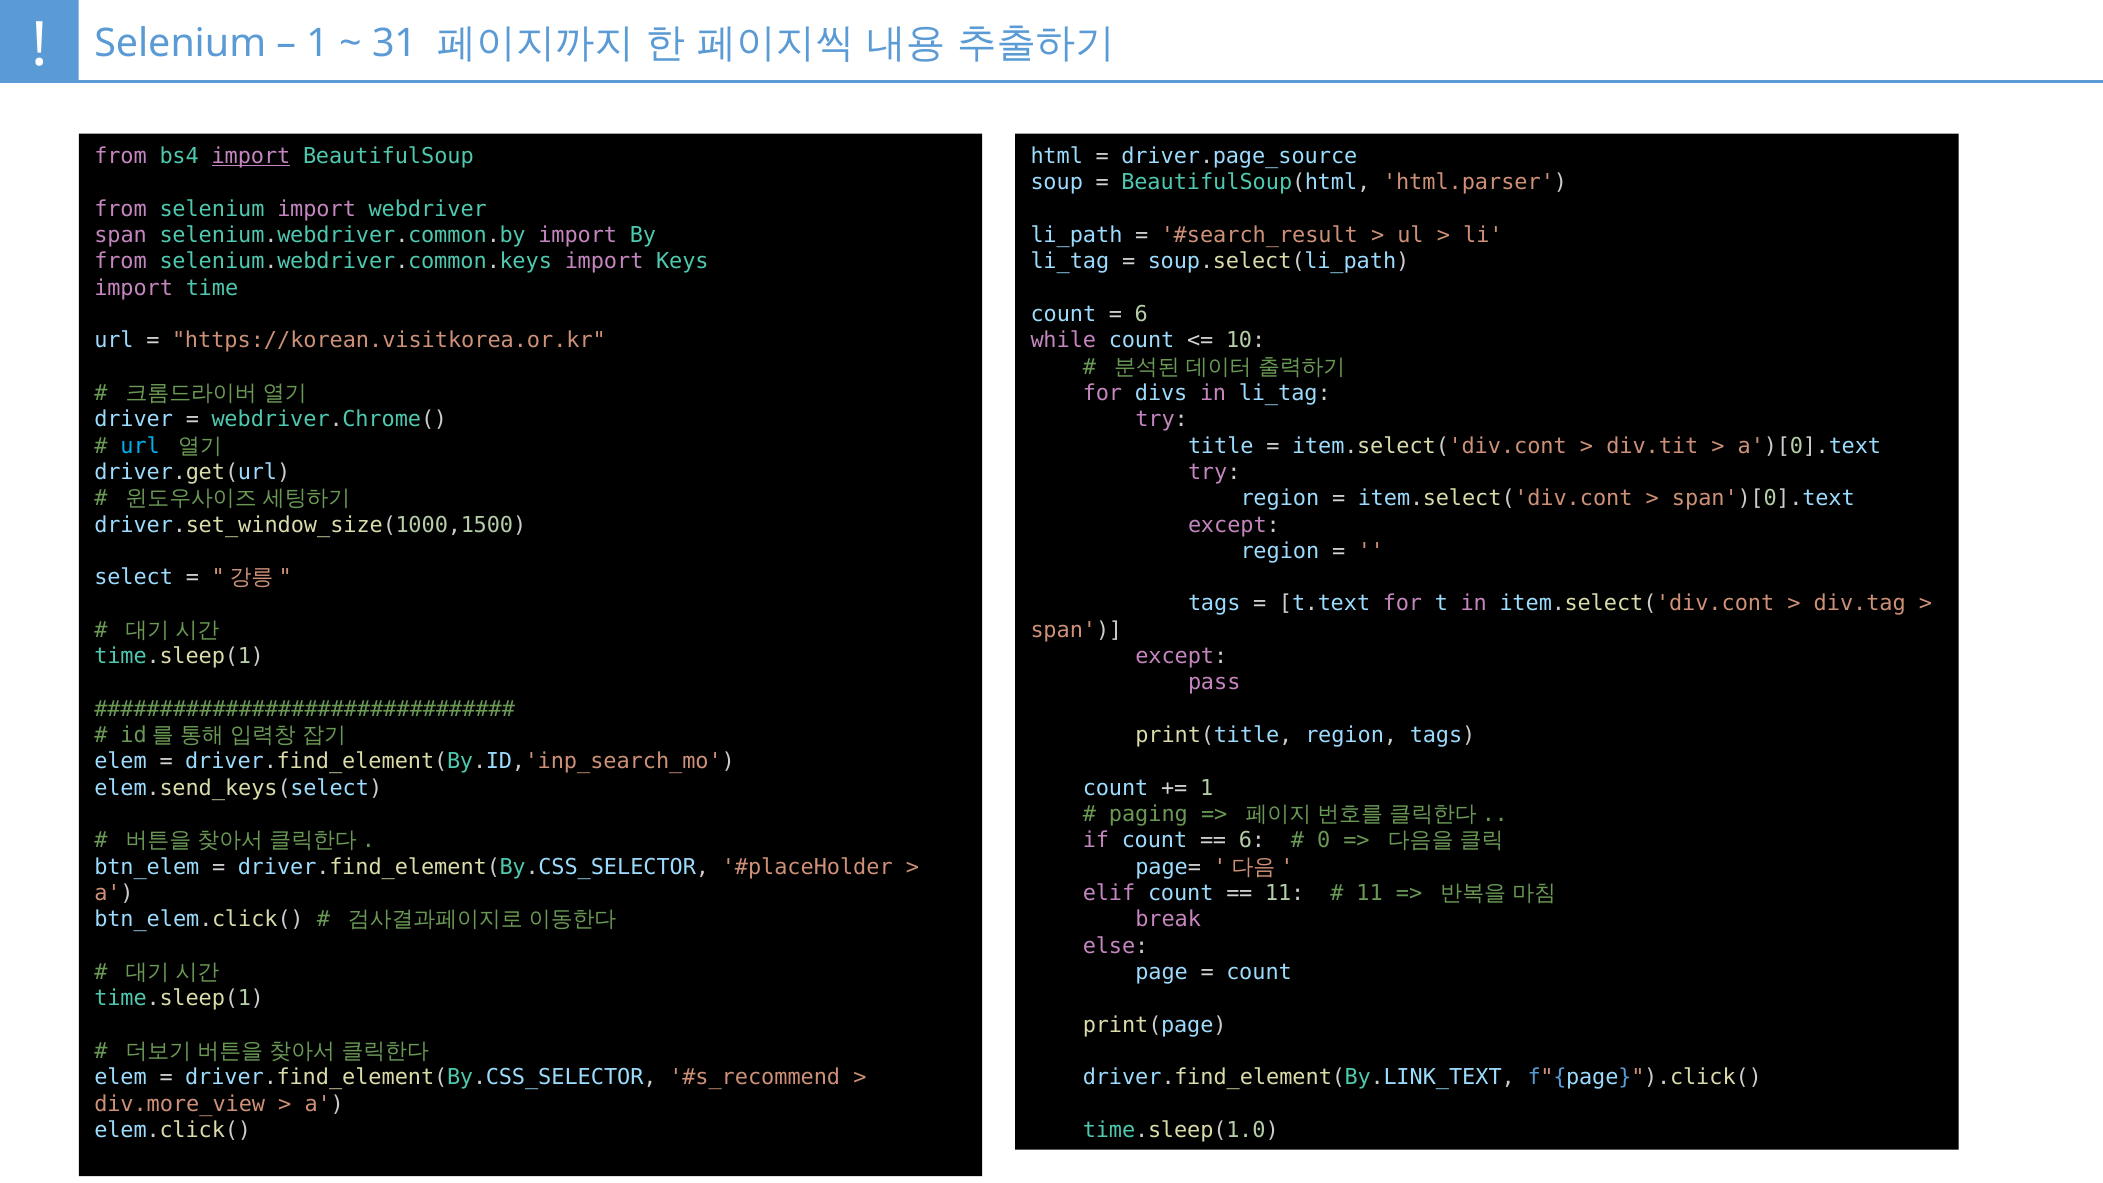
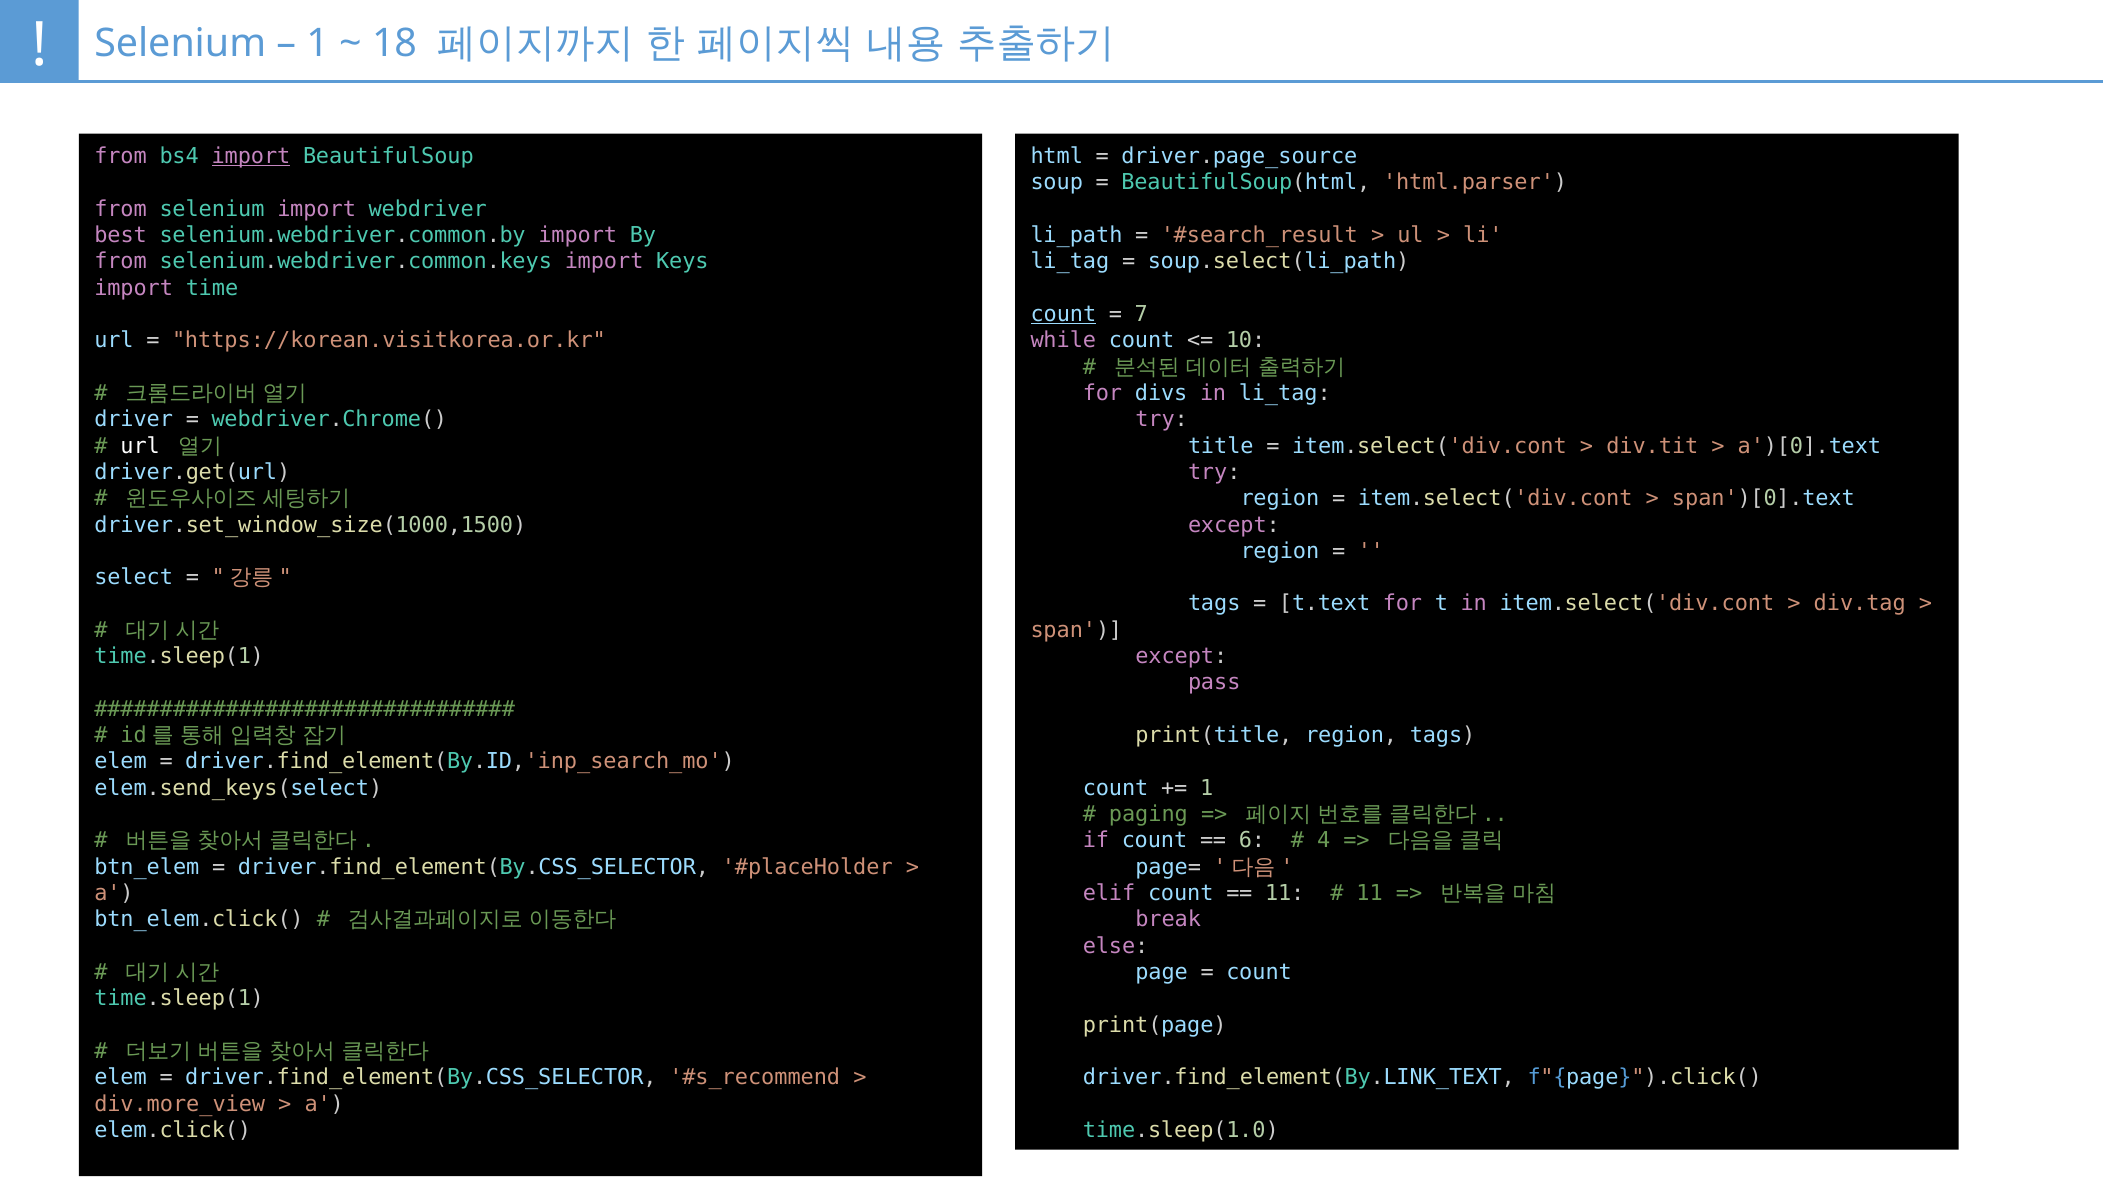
31: 31 -> 18 (395, 44)
span: span -> best (121, 235)
count underline: none -> present (1063, 314)
6: 6 -> 7 (1141, 314)
url colour: light blue -> white (140, 446)
0: 0 -> 4 (1324, 841)
